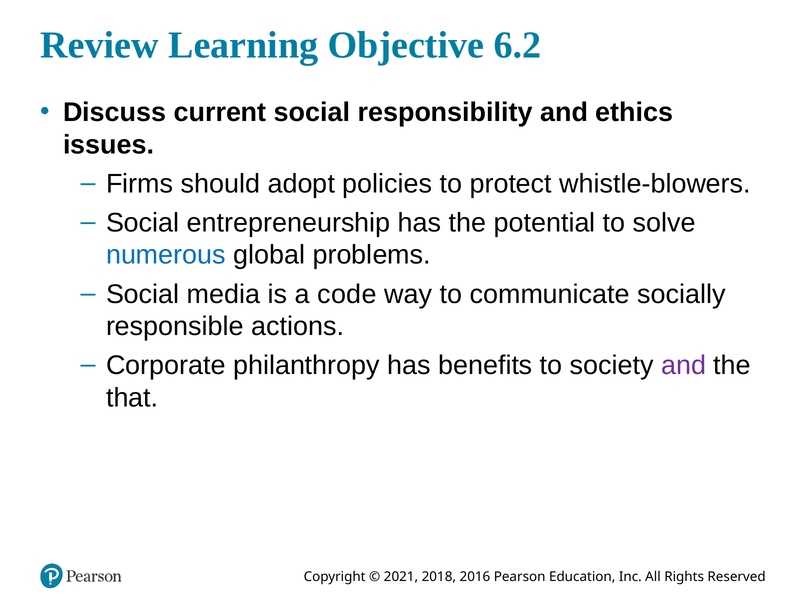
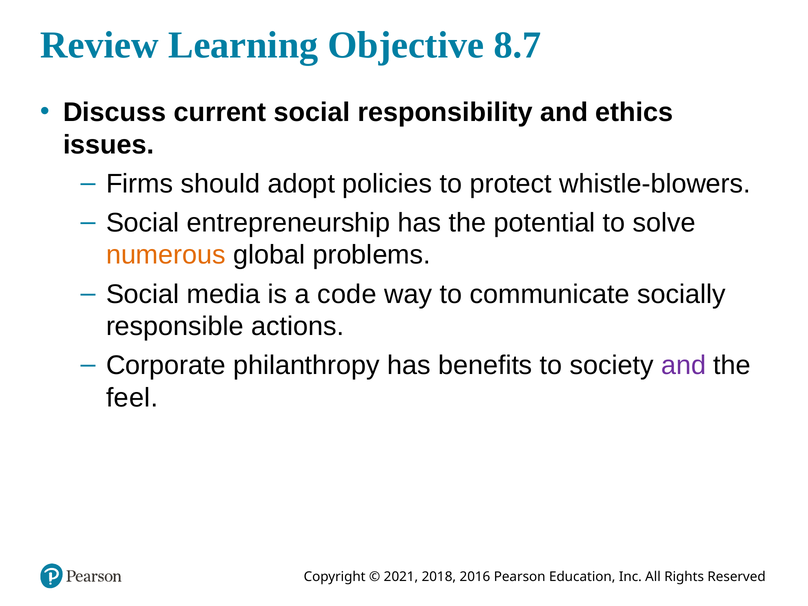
6.2: 6.2 -> 8.7 (517, 45)
numerous colour: blue -> orange (166, 255)
that: that -> feel (132, 398)
